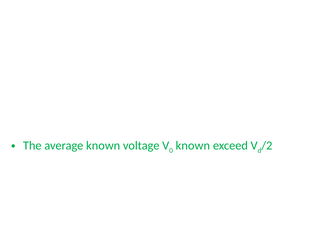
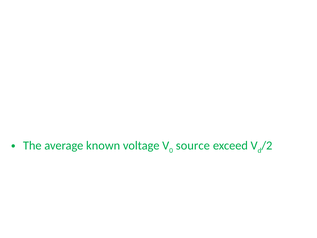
known: known -> source (193, 146)
